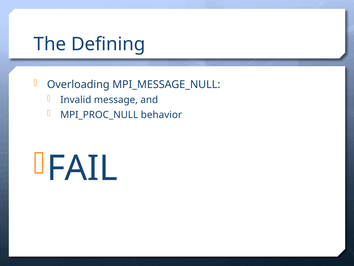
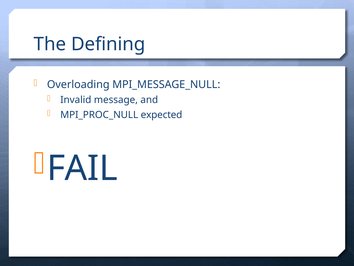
behavior: behavior -> expected (162, 115)
